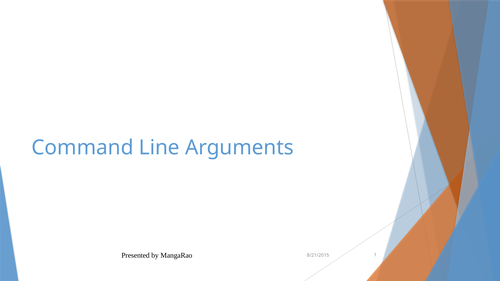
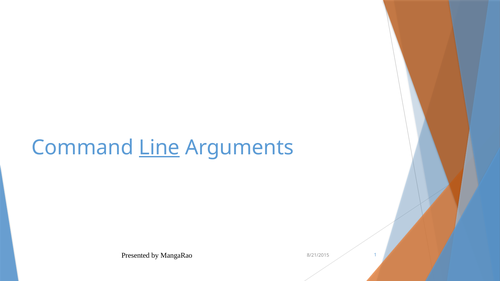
Line underline: none -> present (159, 148)
